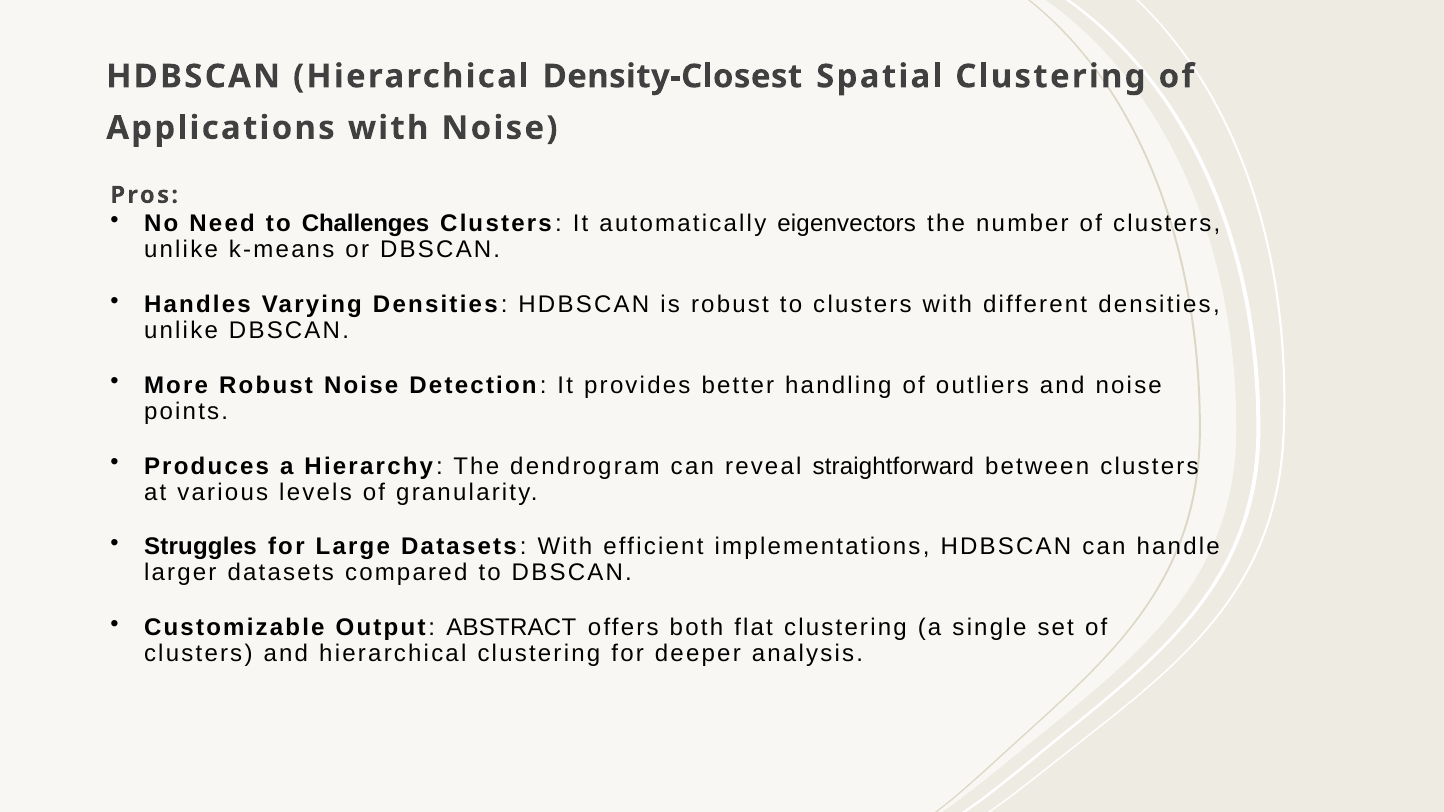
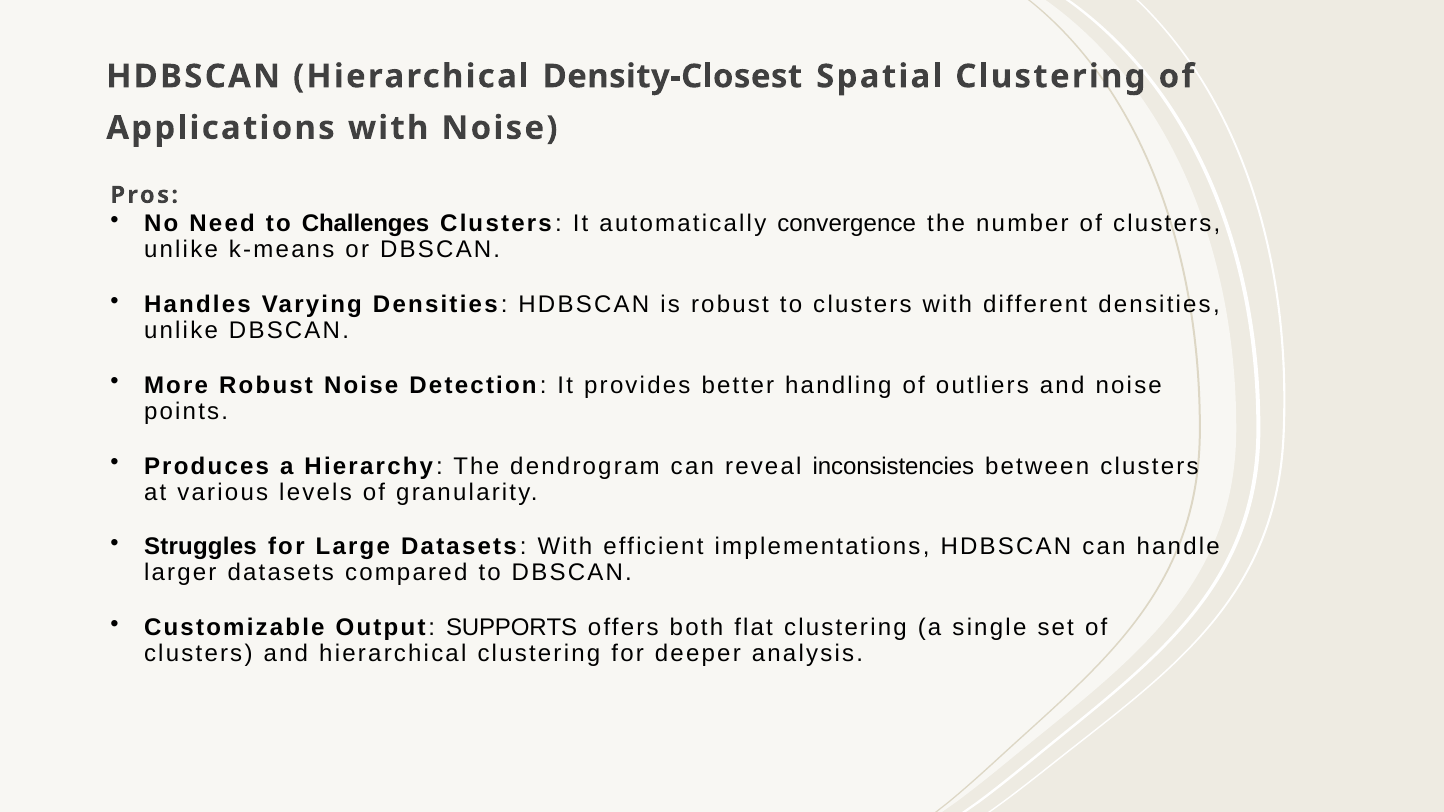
eigenvectors: eigenvectors -> convergence (847, 224)
straightforward: straightforward -> inconsistencies (893, 466)
ABSTRACT: ABSTRACT -> SUPPORTS (512, 628)
